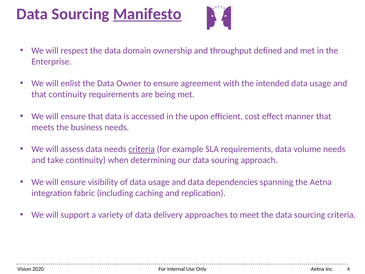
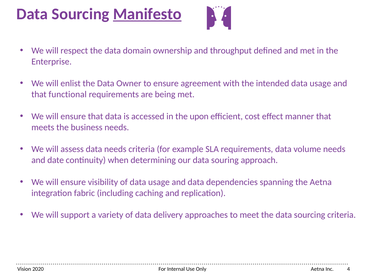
that continuity: continuity -> functional (68, 94)
criteria underline: present -> none (142, 149)
take: take -> date (56, 160)
